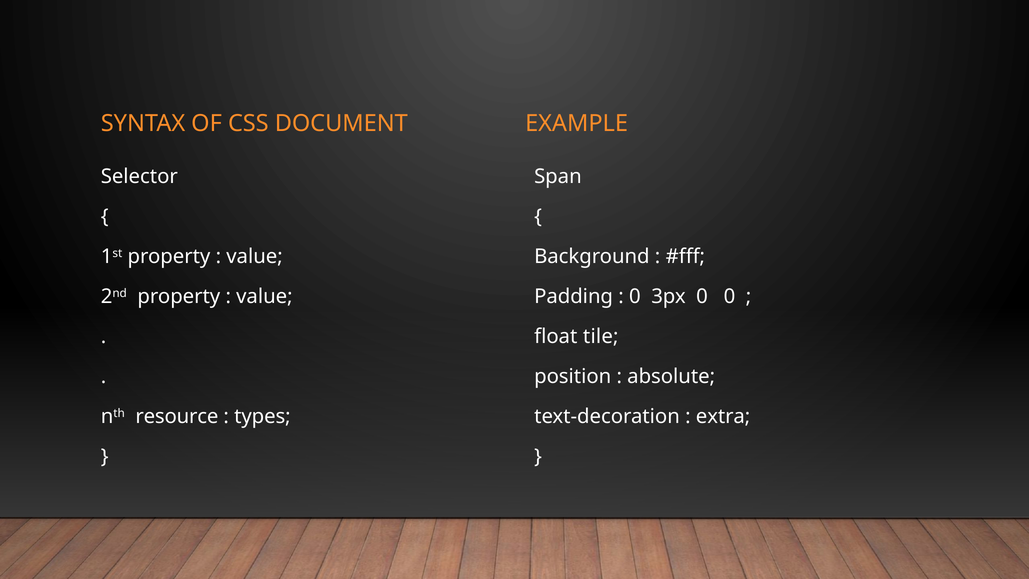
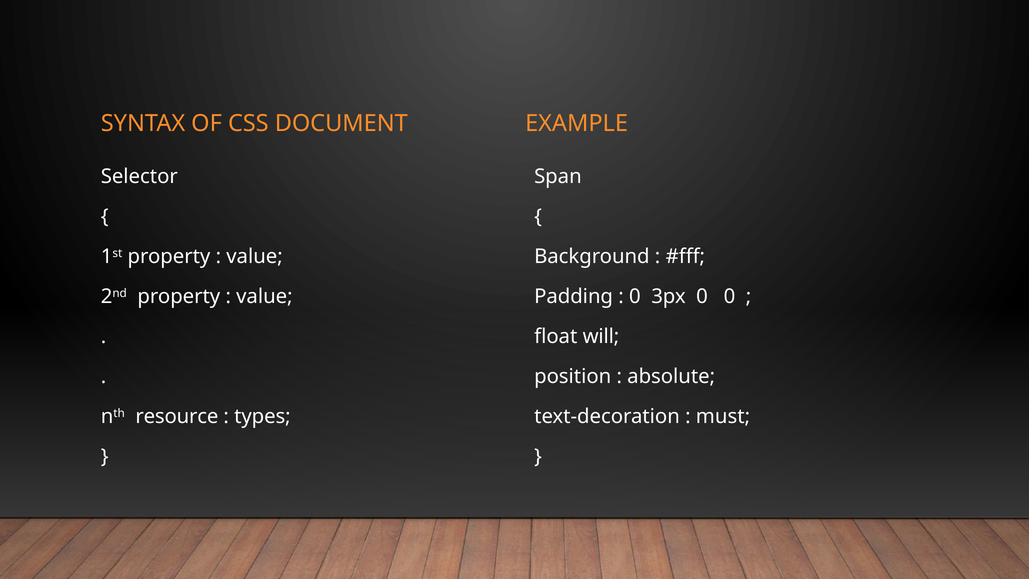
tile: tile -> will (601, 336)
extra: extra -> must (723, 417)
